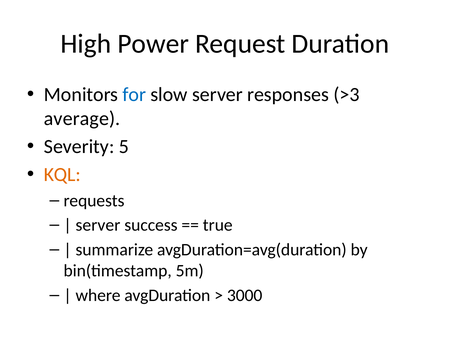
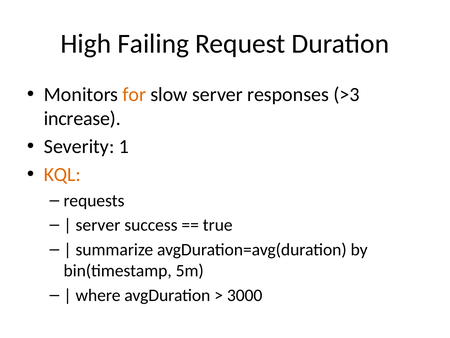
Power: Power -> Failing (153, 44)
for colour: blue -> orange (134, 94)
average: average -> increase (82, 118)
5: 5 -> 1 (124, 146)
